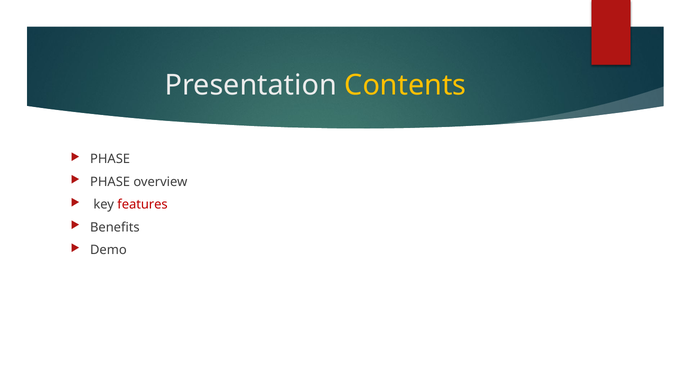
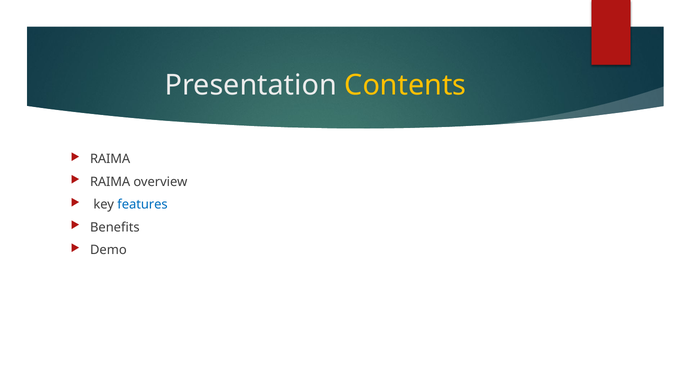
PHASE: PHASE -> RAIMA (110, 159)
PHASE: PHASE -> RAIMA (110, 182)
features colour: red -> blue (143, 204)
